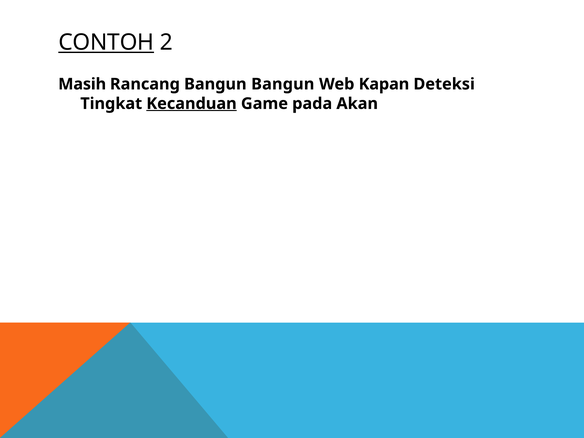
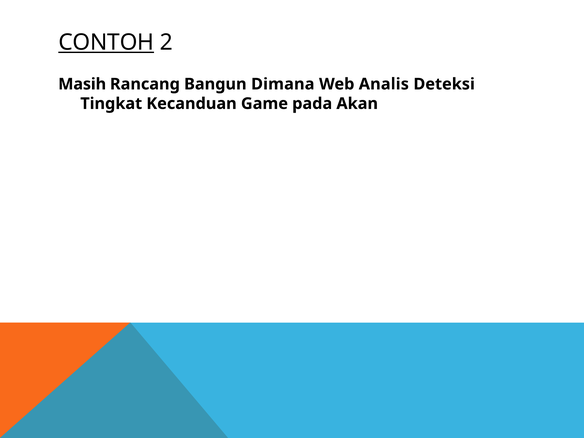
Bangun Bangun: Bangun -> Dimana (283, 84)
Kapan: Kapan -> Analis (384, 84)
Kecanduan underline: present -> none (192, 104)
